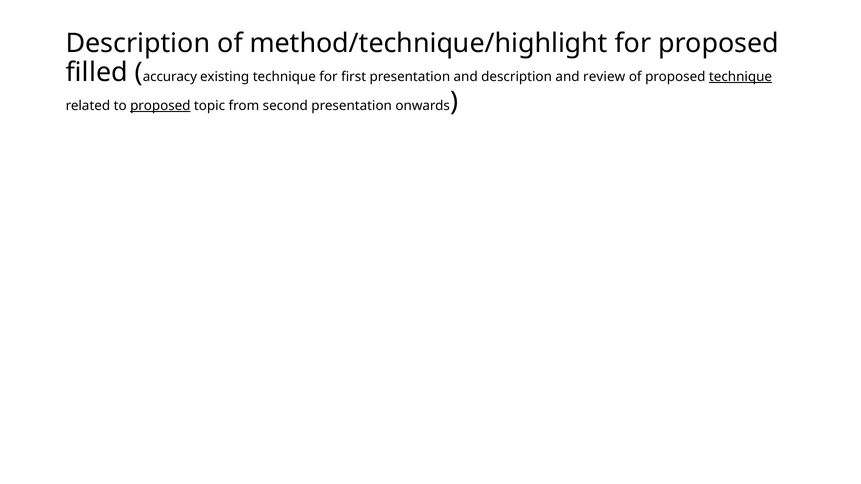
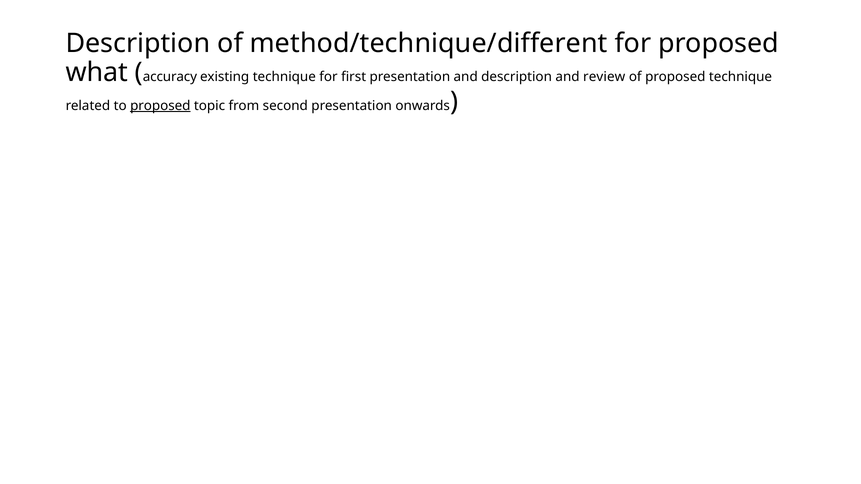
method/technique/highlight: method/technique/highlight -> method/technique/different (429, 43)
filled: filled -> what (97, 72)
technique underline: present -> none (741, 77)
